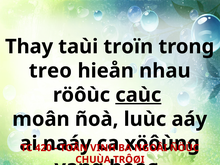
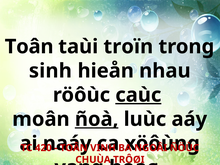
Thay: Thay -> Toân (29, 47)
treo: treo -> sinh (50, 71)
ñoà underline: none -> present (97, 119)
